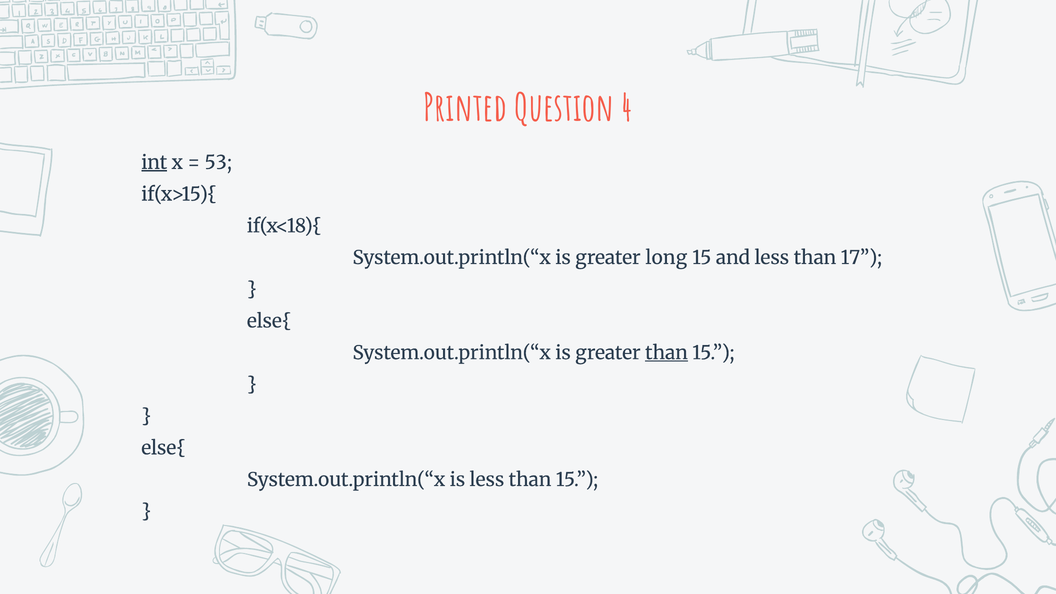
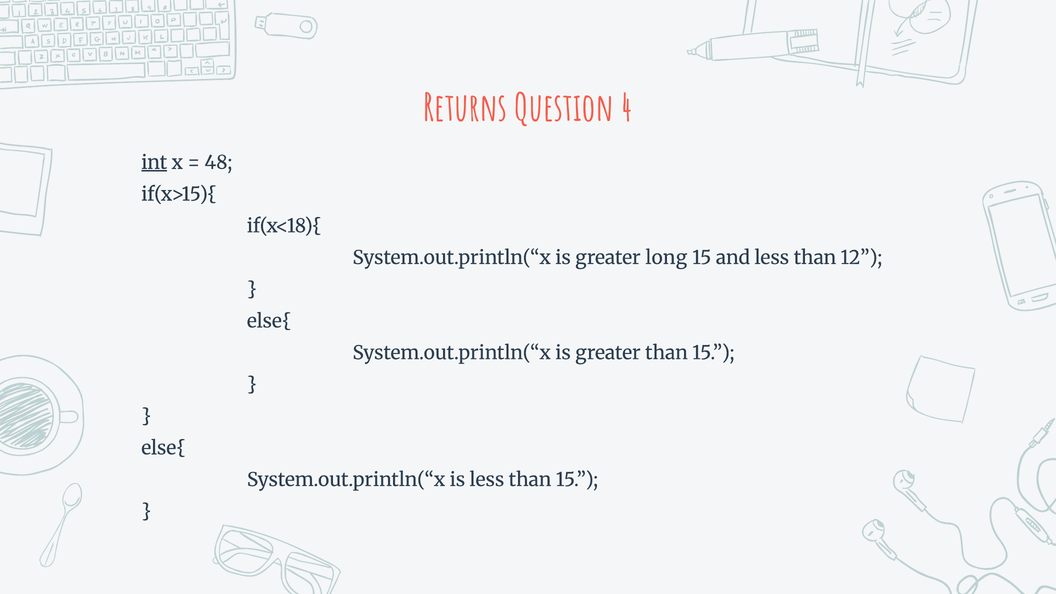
Printed: Printed -> Returns (465, 108)
53: 53 -> 48 (218, 163)
17: 17 -> 12 (861, 258)
than underline: present -> none (666, 353)
